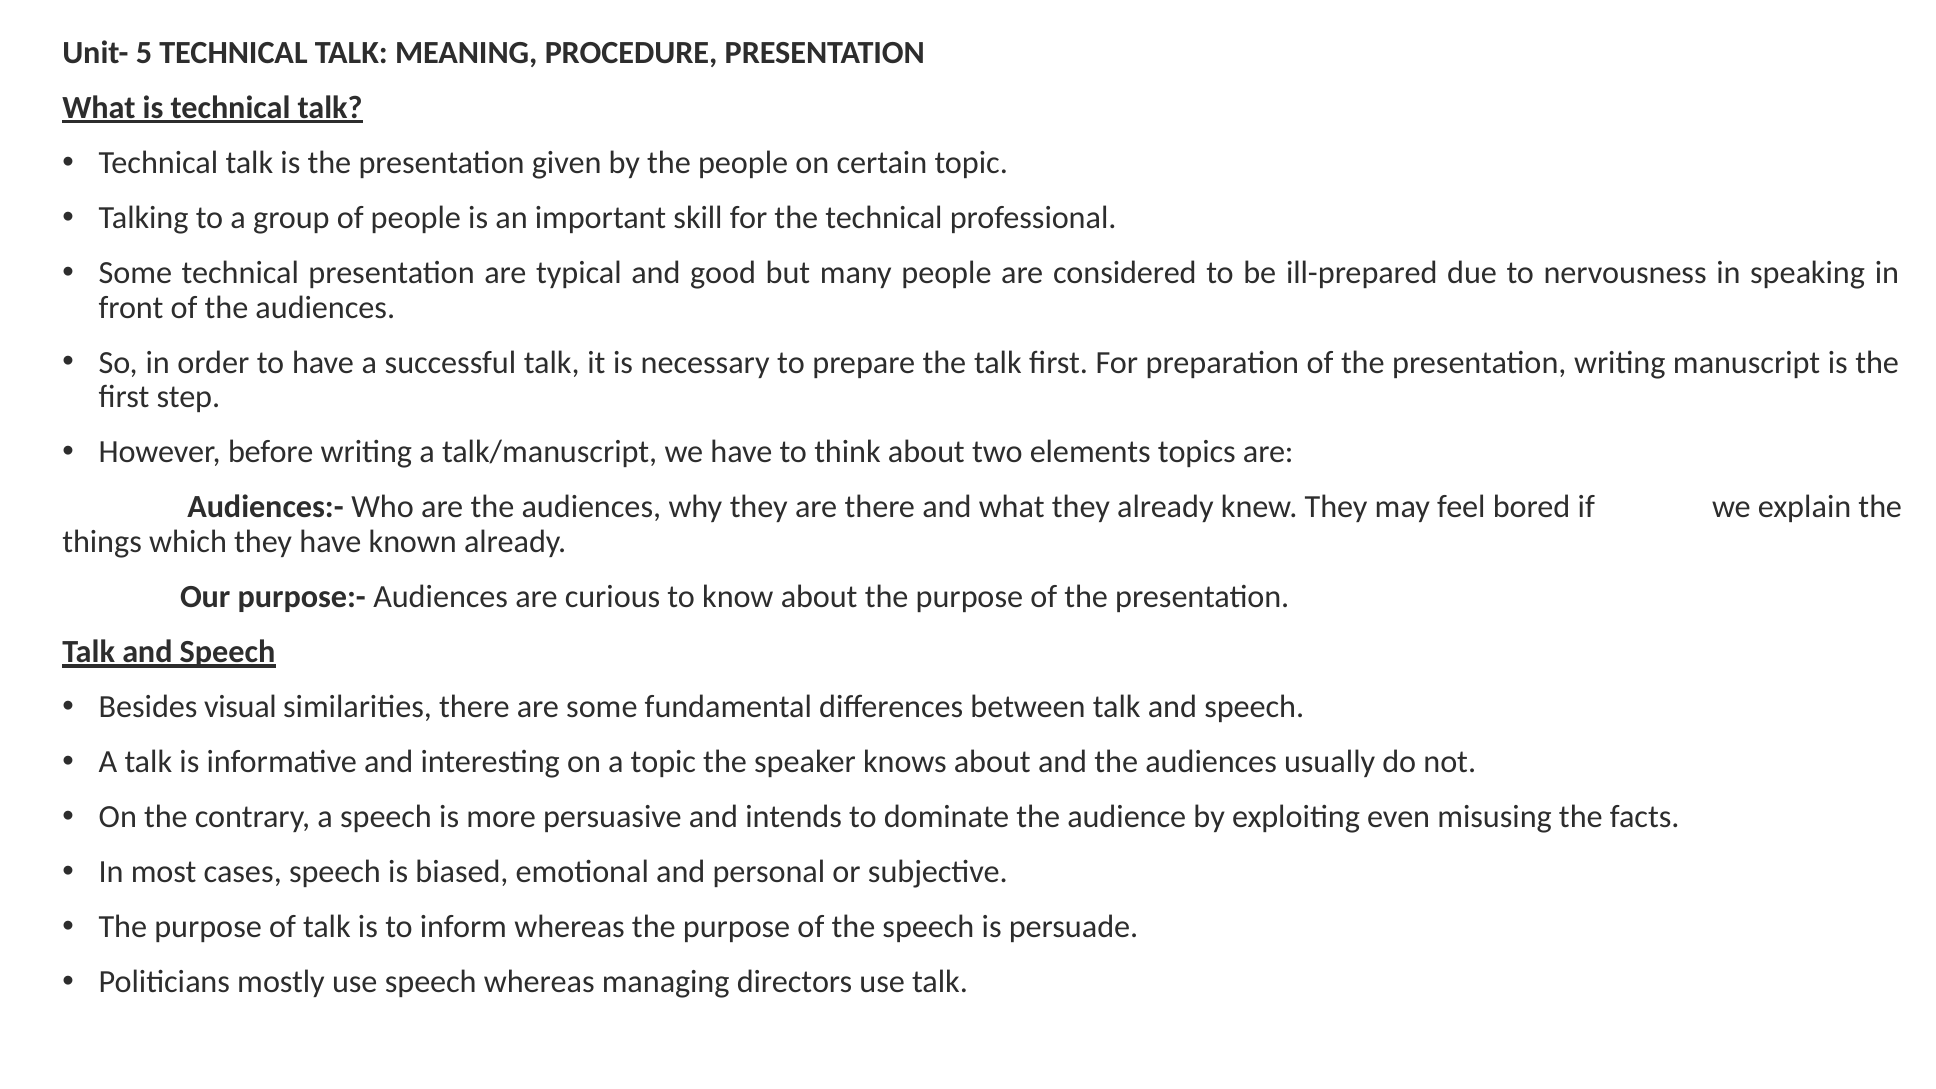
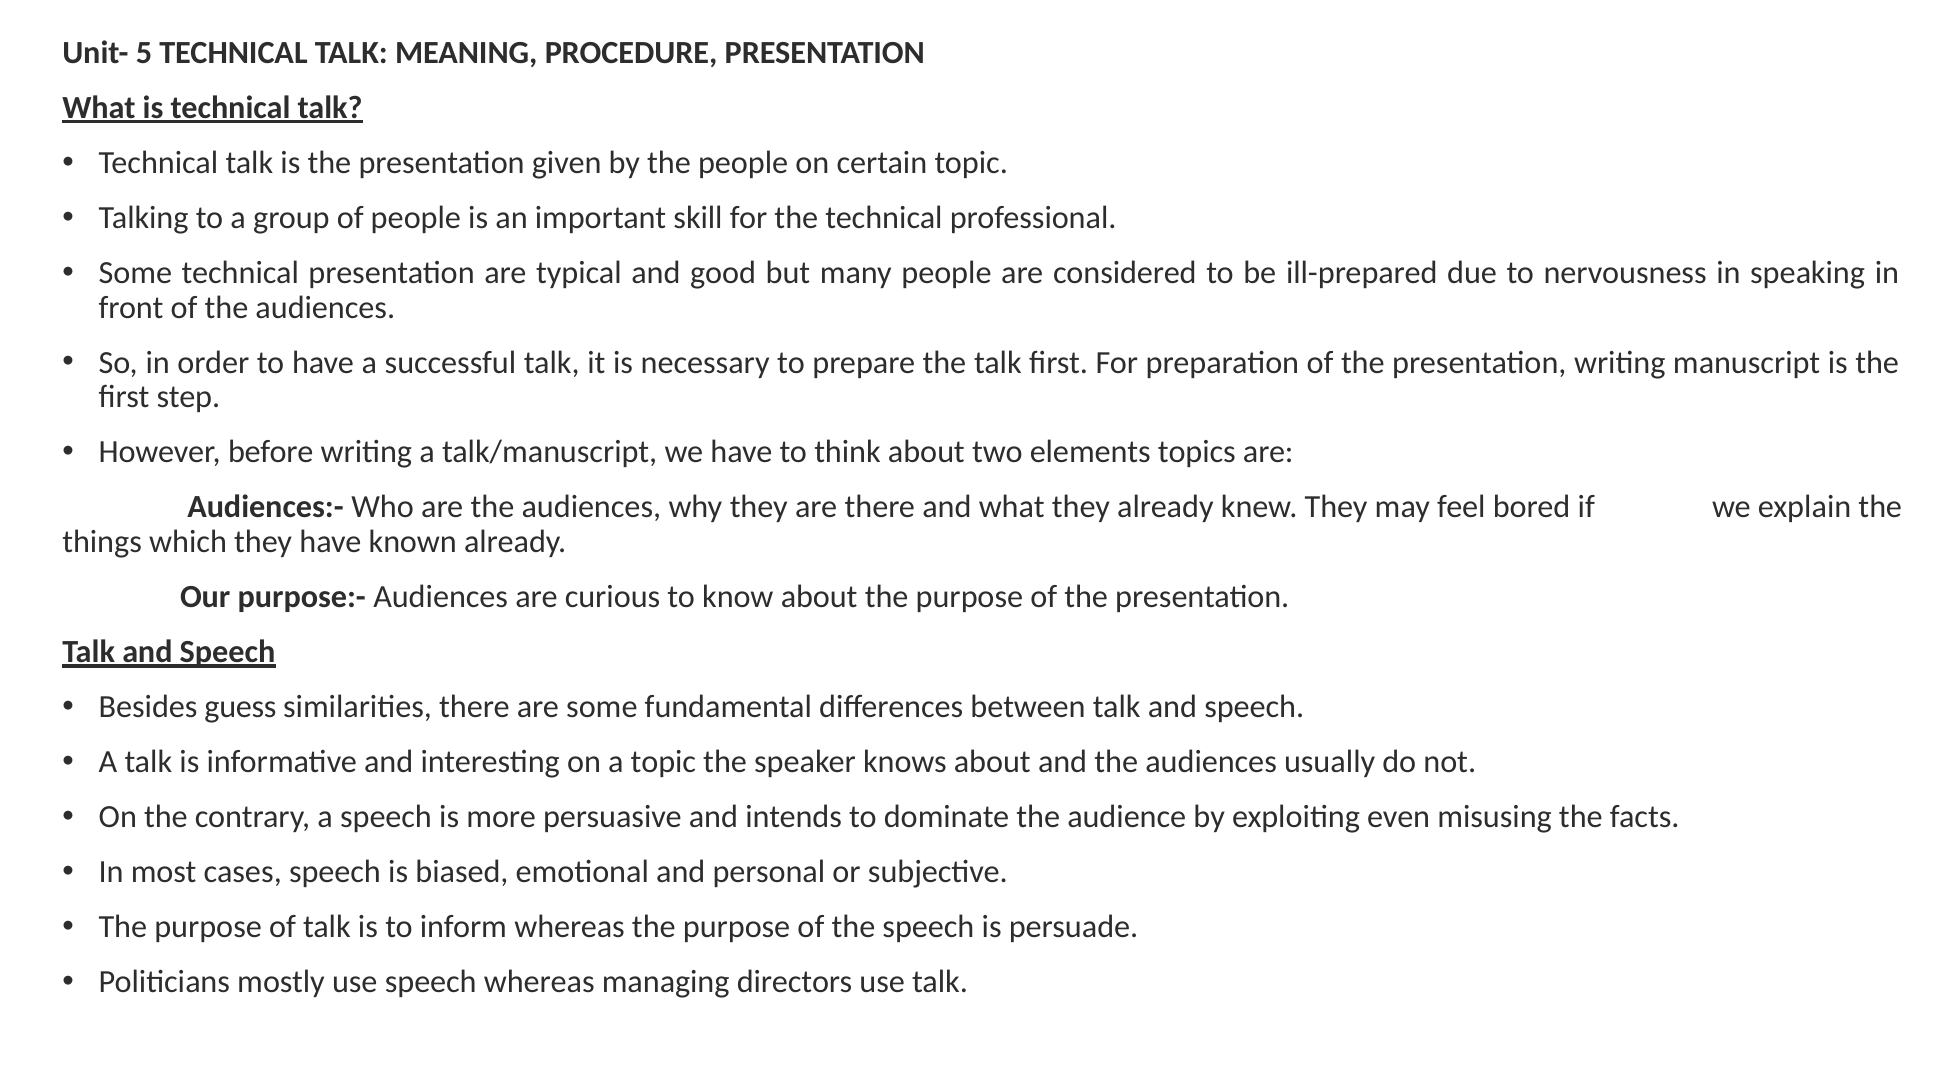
visual: visual -> guess (240, 707)
